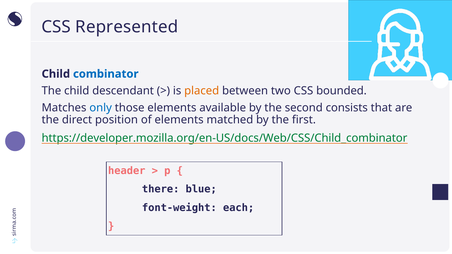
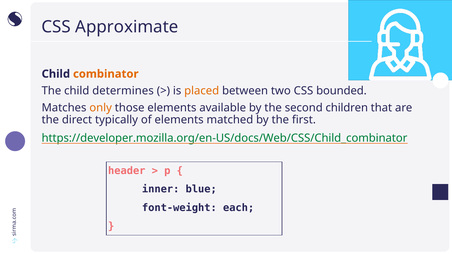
Represented: Represented -> Approximate (127, 27)
combinator colour: blue -> orange (106, 74)
descendant: descendant -> determines (123, 91)
only colour: blue -> orange (101, 108)
consists: consists -> children (347, 108)
position: position -> typically (117, 120)
there: there -> inner (161, 189)
